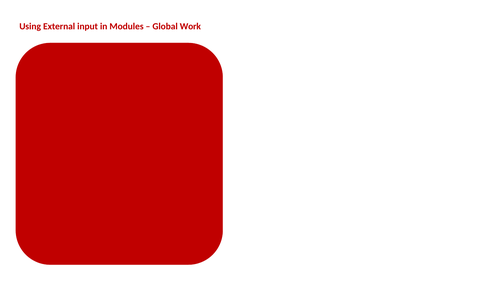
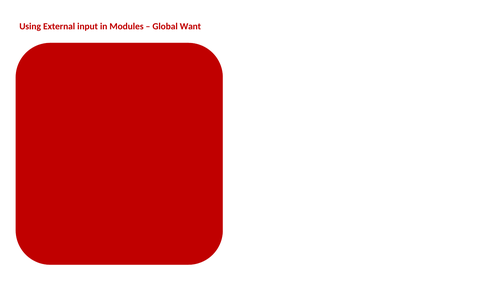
Work: Work -> Want (190, 26)
